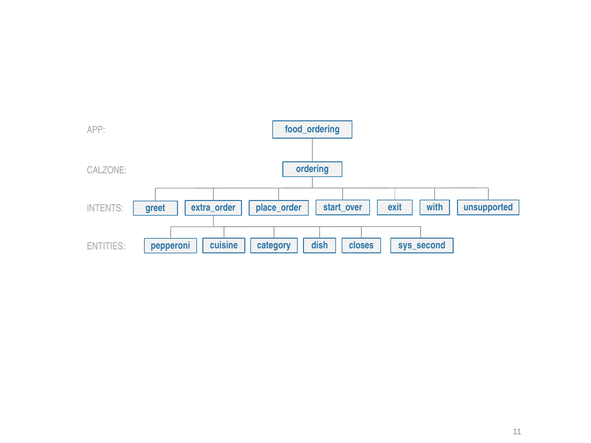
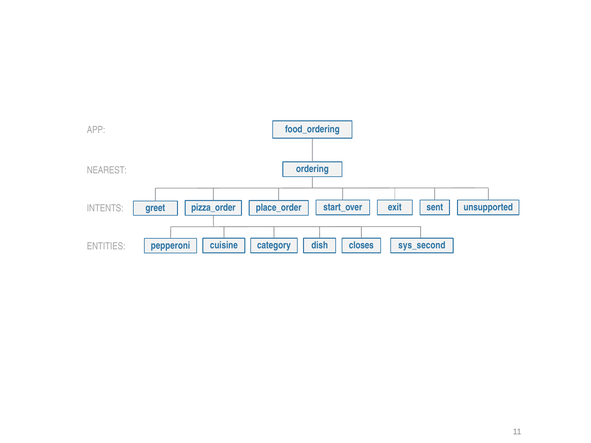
CALZONE: CALZONE -> NEAREST (107, 170)
extra_order: extra_order -> pizza_order (213, 208)
with: with -> sent (435, 207)
